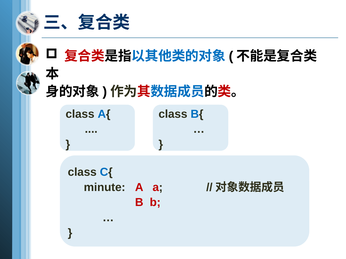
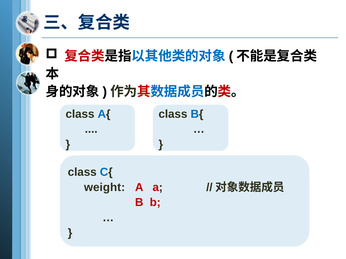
minute: minute -> weight (105, 188)
